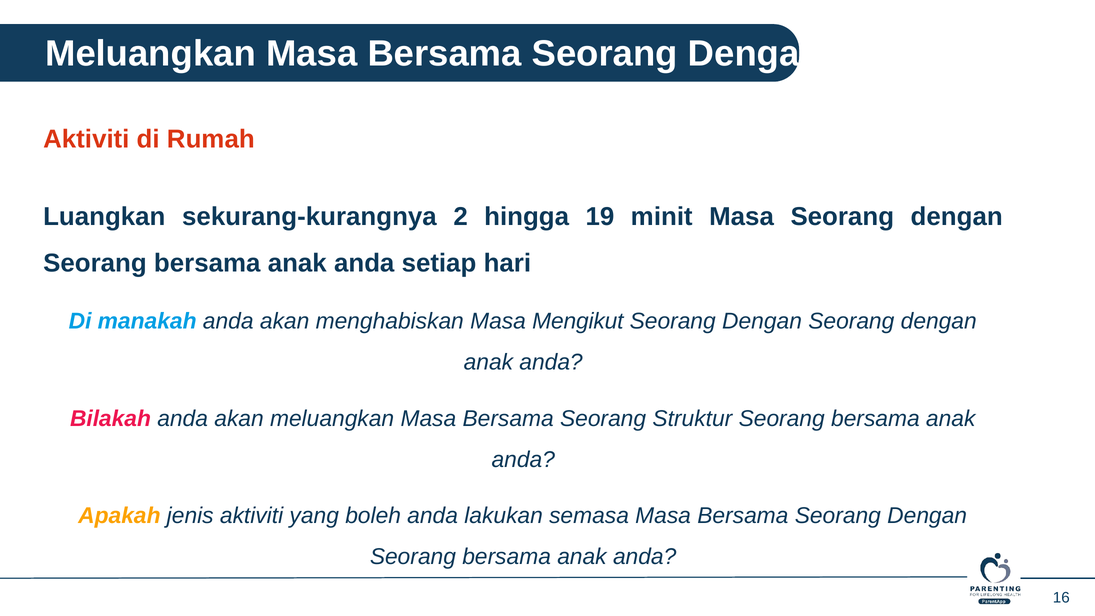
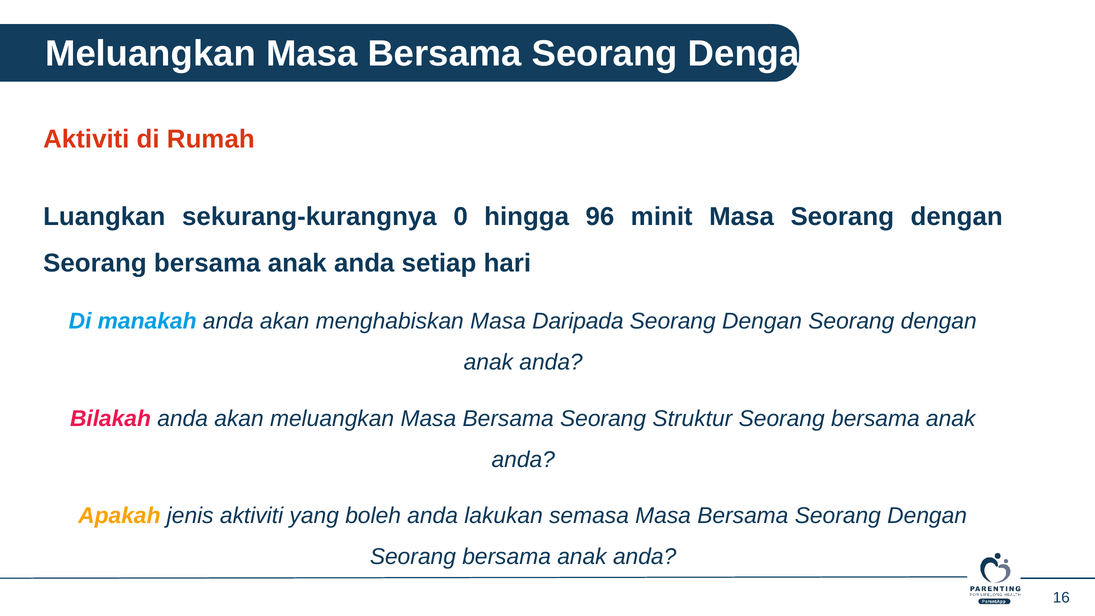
2: 2 -> 0 (461, 217)
19: 19 -> 96 (600, 217)
Mengikut: Mengikut -> Daripada (578, 321)
